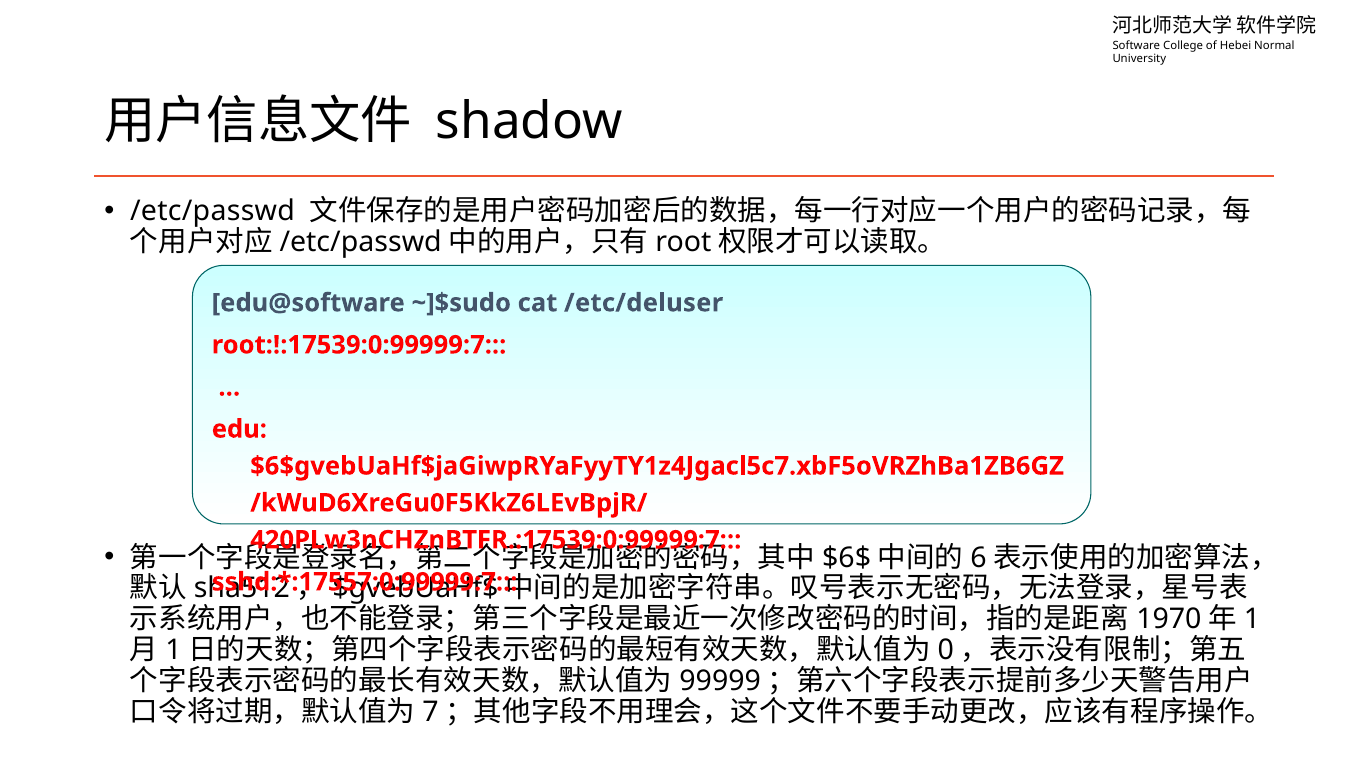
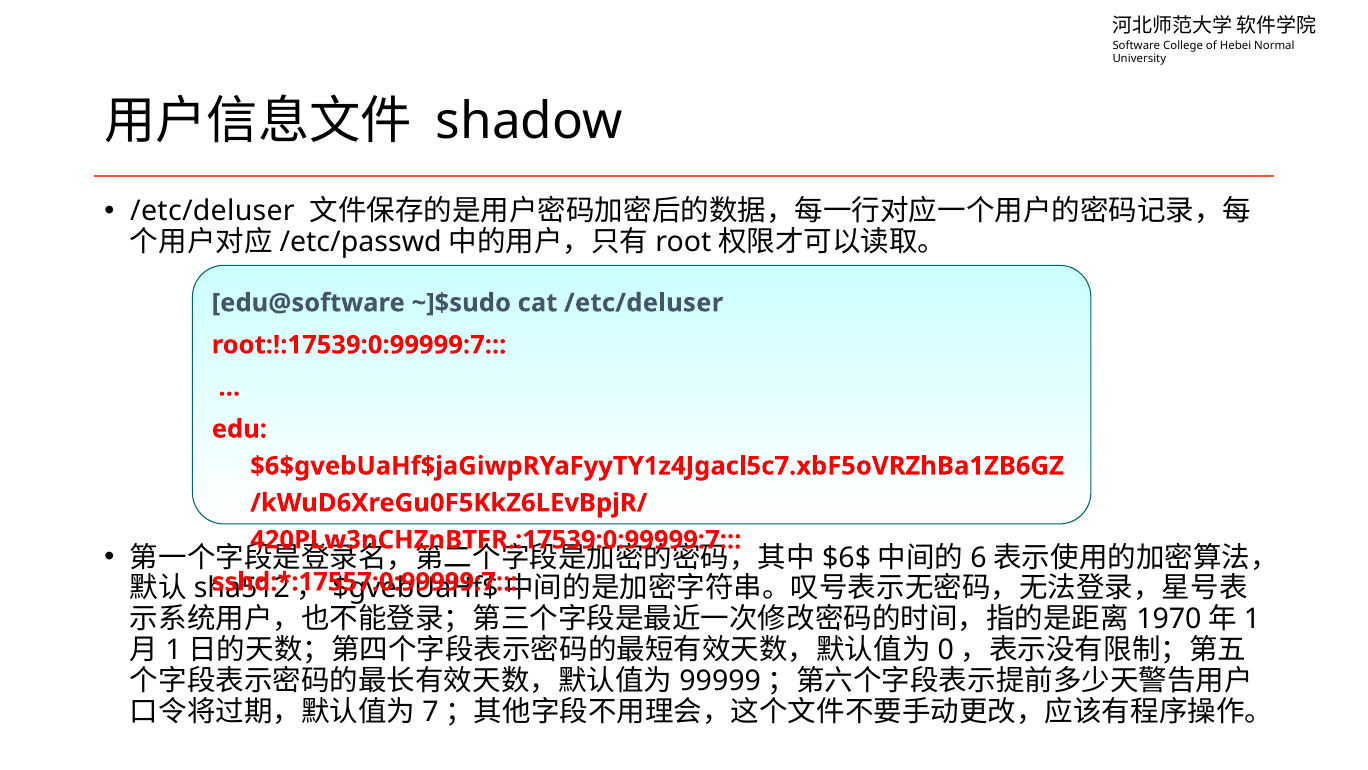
/etc/passwd: /etc/passwd -> /etc/deluser (212, 211)
